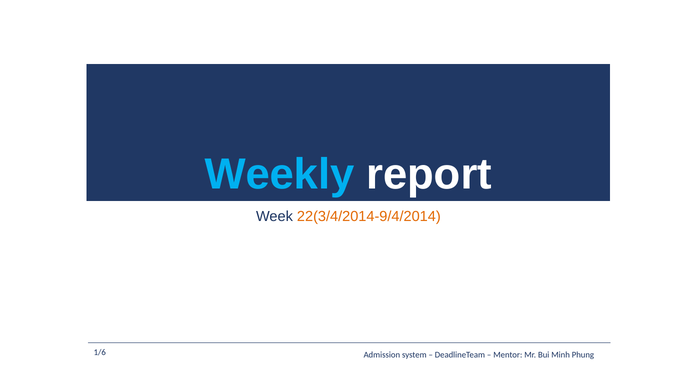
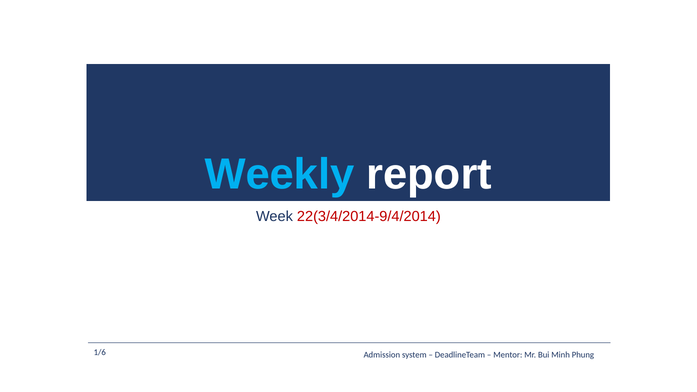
22(3/4/2014-9/4/2014 colour: orange -> red (369, 216)
